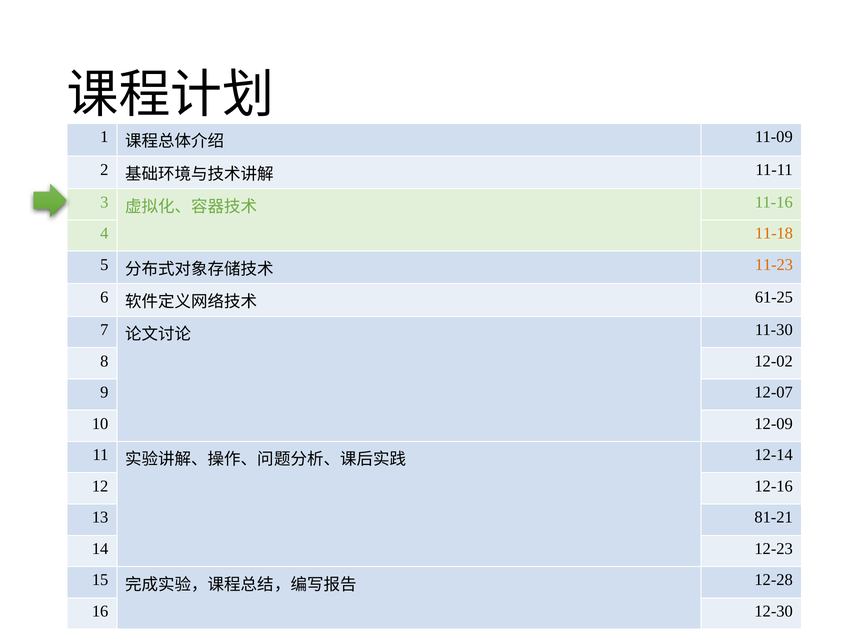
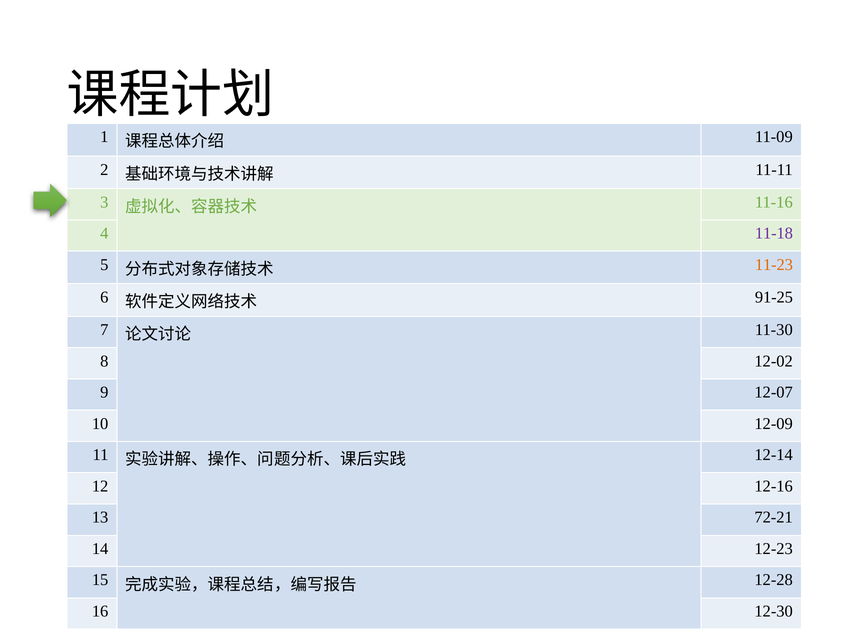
11-18 colour: orange -> purple (774, 233)
61-25: 61-25 -> 91-25 (774, 297)
81-21: 81-21 -> 72-21 (774, 517)
